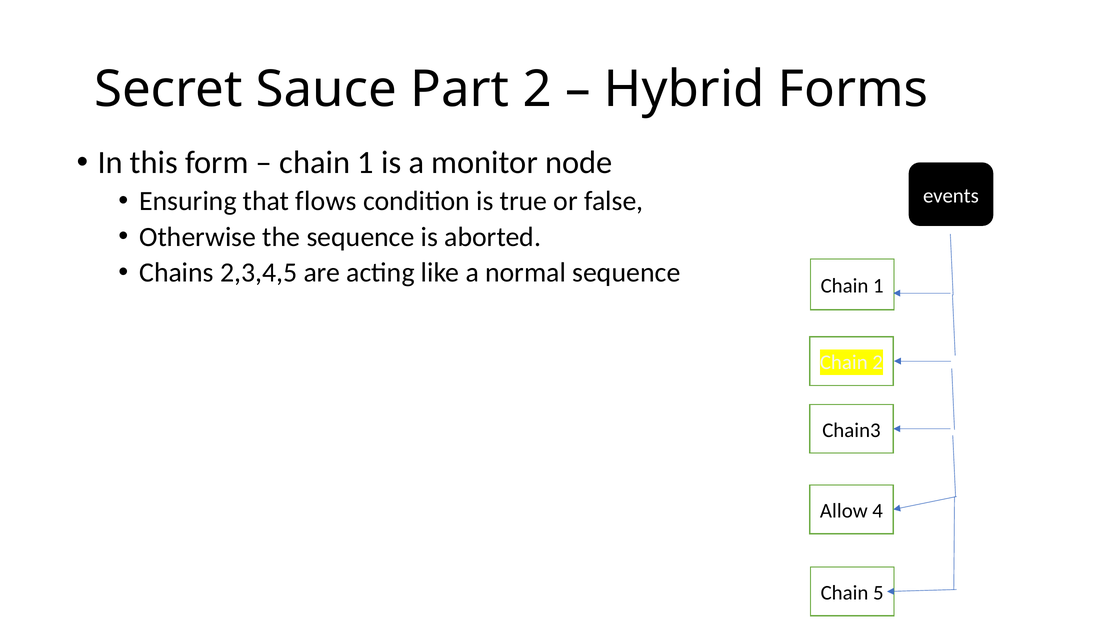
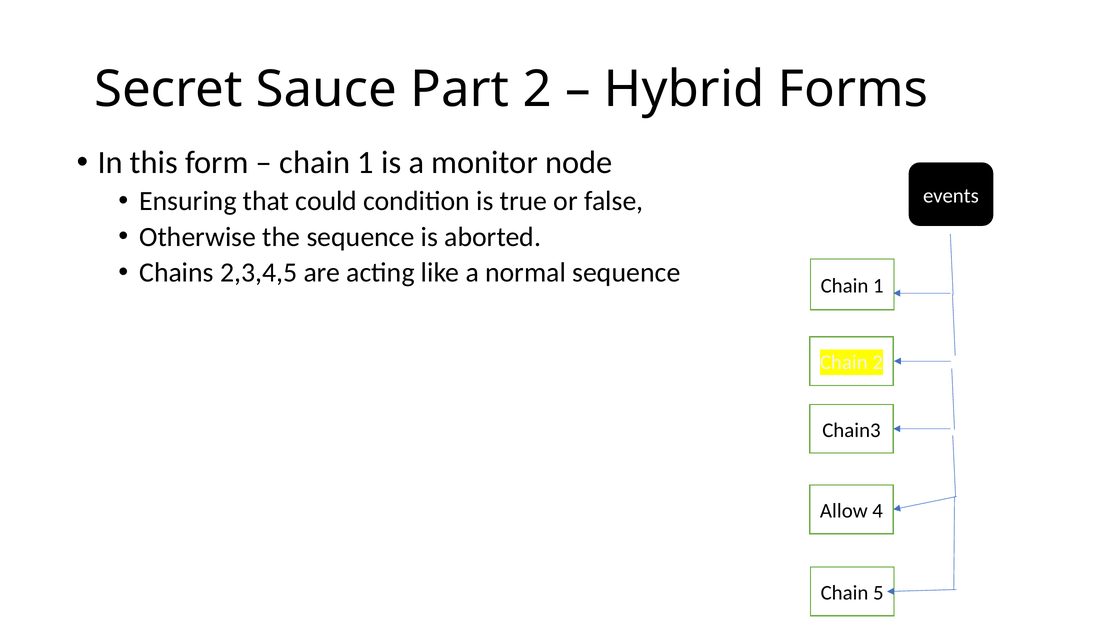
flows: flows -> could (326, 201)
